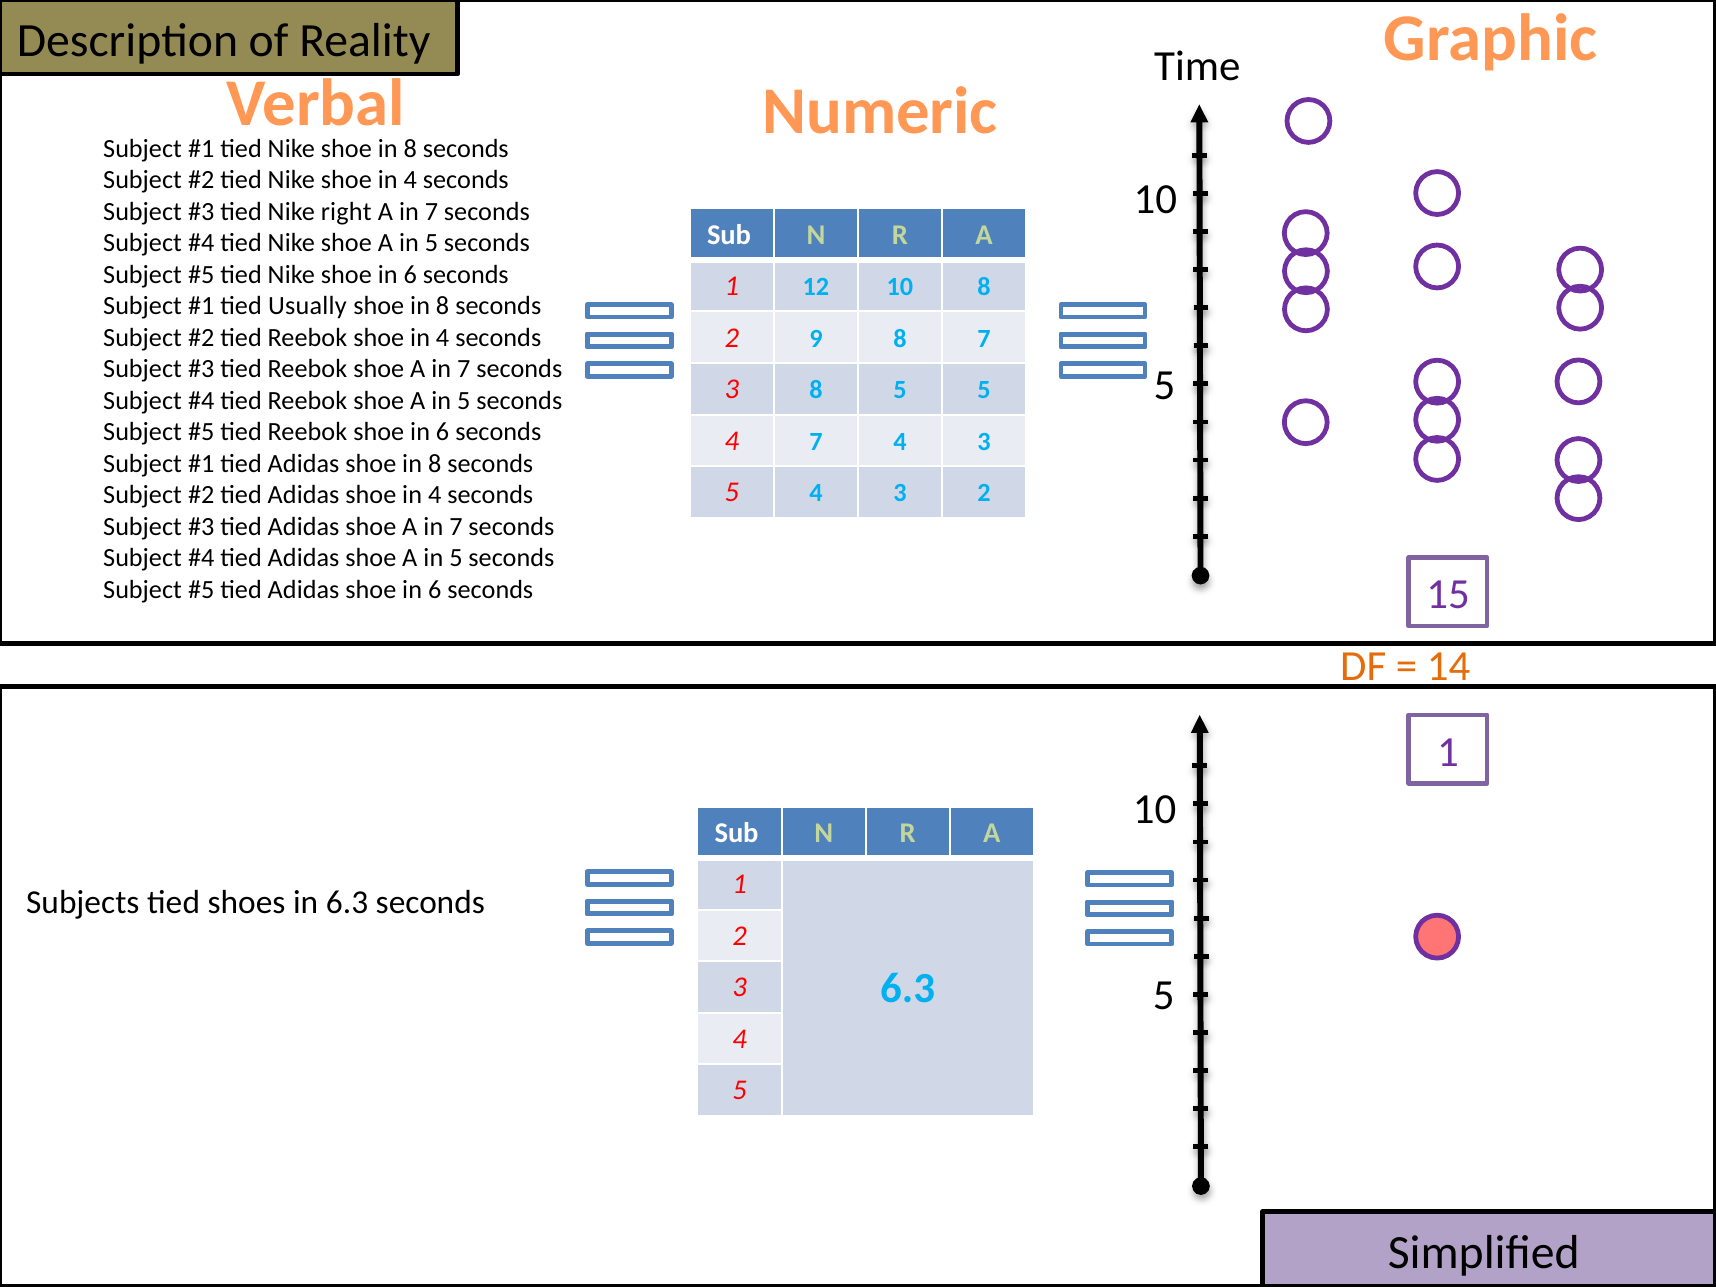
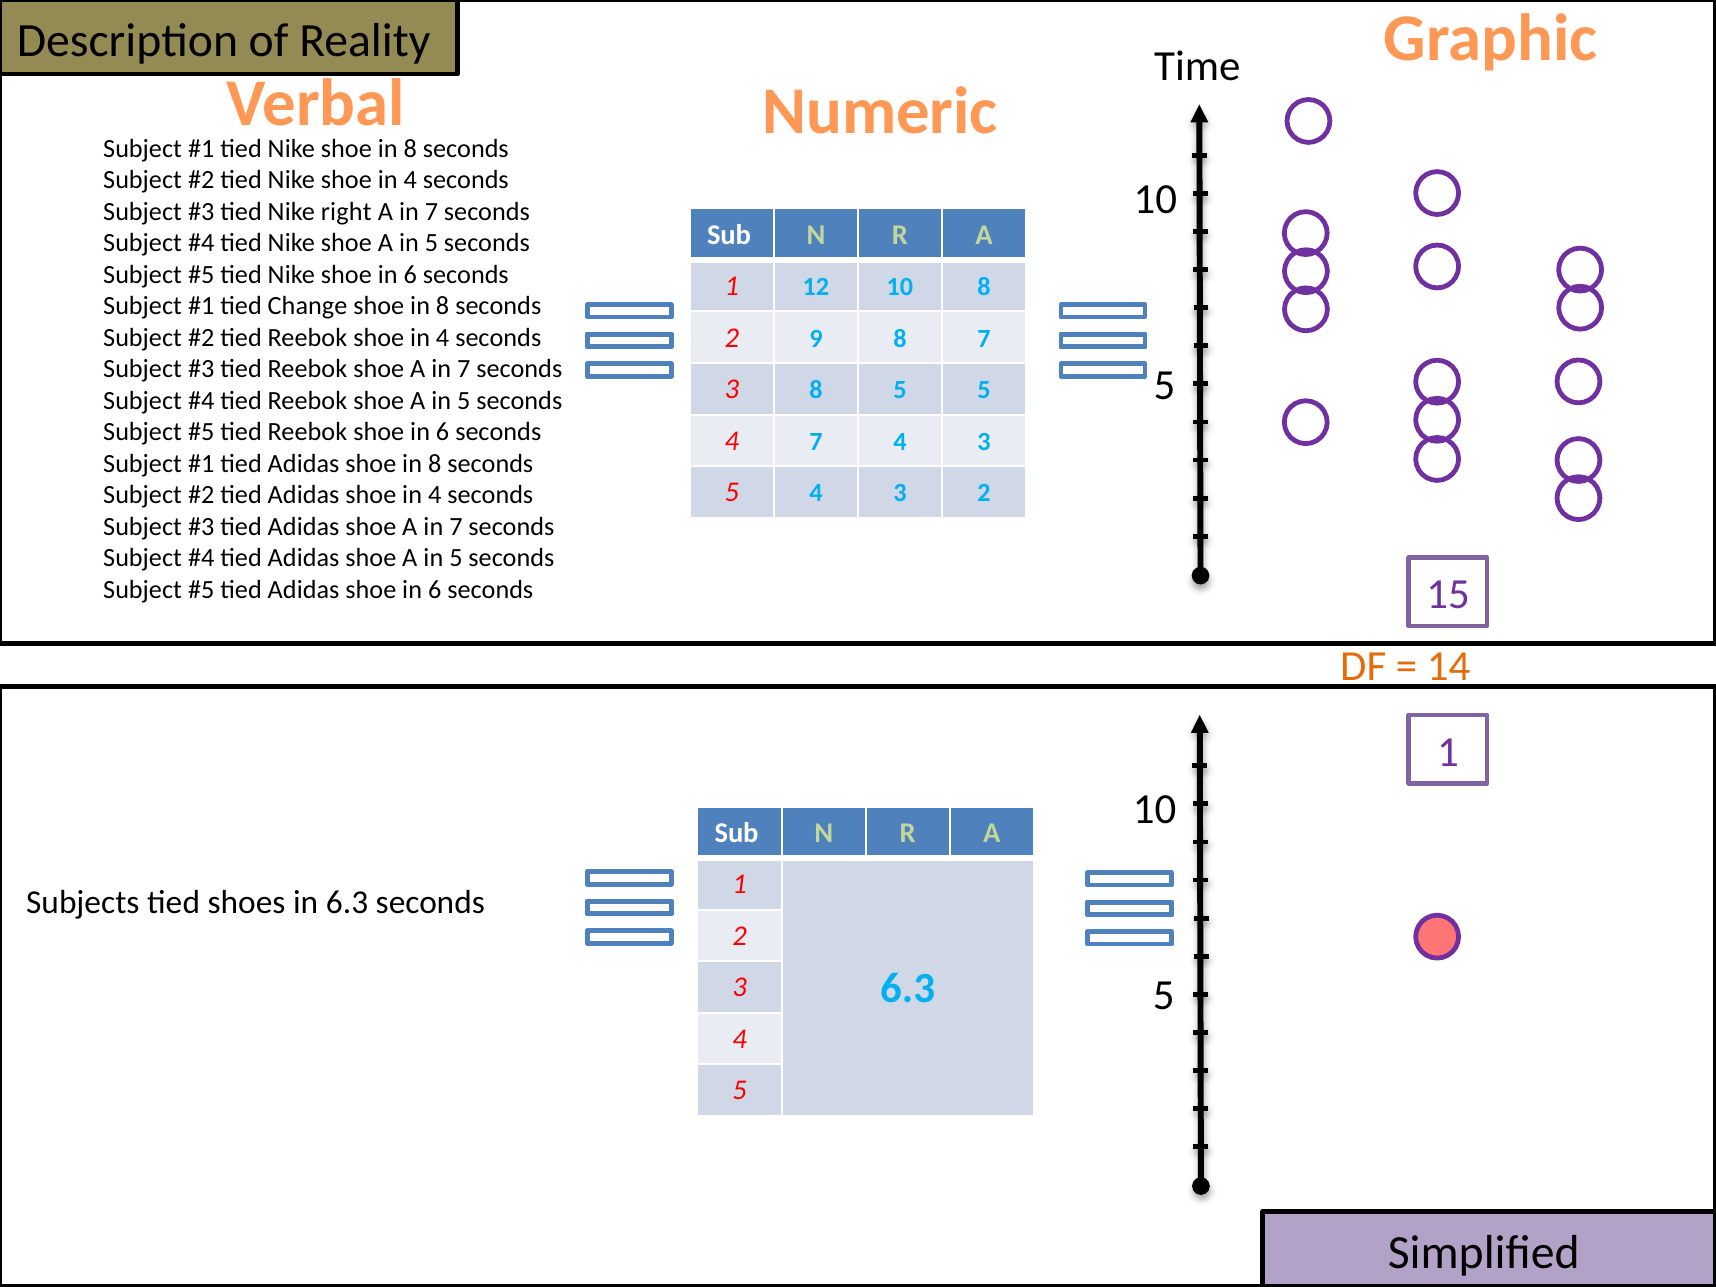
Usually: Usually -> Change (308, 306)
